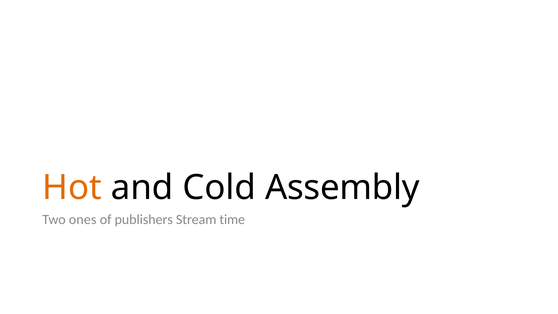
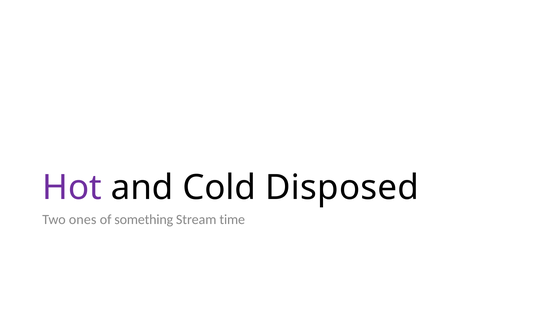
Hot colour: orange -> purple (72, 188)
Assembly: Assembly -> Disposed (342, 188)
publishers: publishers -> something (144, 220)
